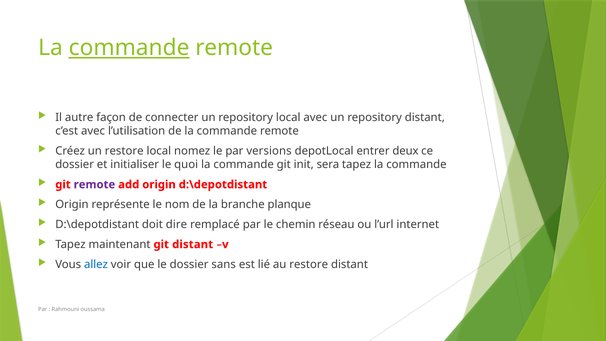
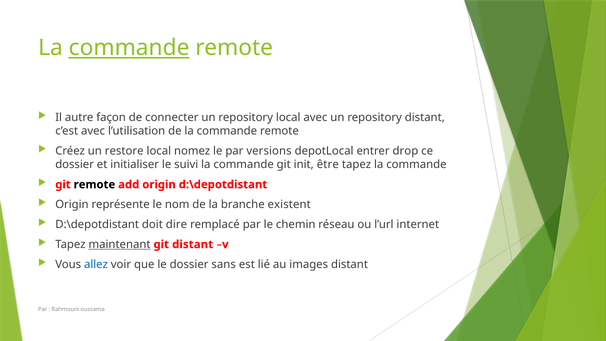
deux: deux -> drop (405, 151)
quoi: quoi -> suivi (186, 165)
sera: sera -> être (328, 165)
remote colour: purple -> black (94, 184)
planque: planque -> existent (289, 204)
maintenant underline: none -> present (120, 244)
au restore: restore -> images (309, 264)
